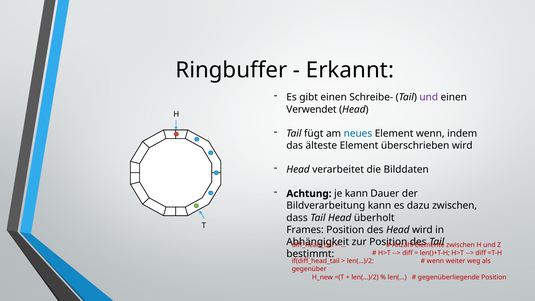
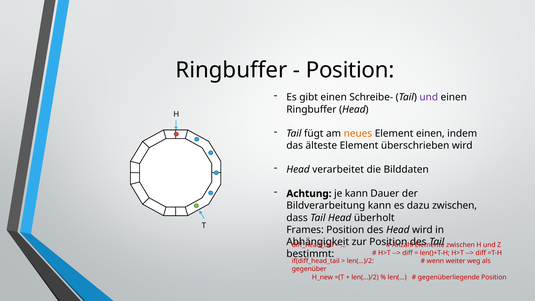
Erkannt: Erkannt -> Position (350, 70)
Verwendet: Verwendet -> Ringbuffer (311, 109)
neues colour: blue -> orange (358, 133)
Element wenn: wenn -> einen (430, 133)
